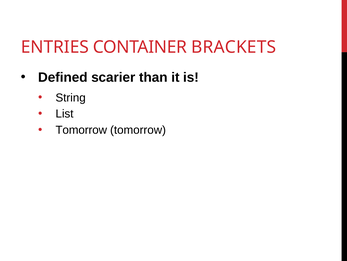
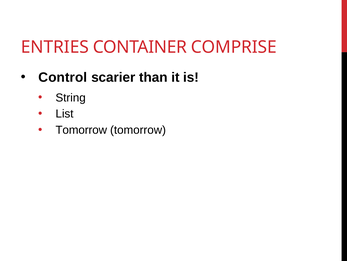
BRACKETS: BRACKETS -> COMPRISE (234, 47)
Defined: Defined -> Control (63, 77)
